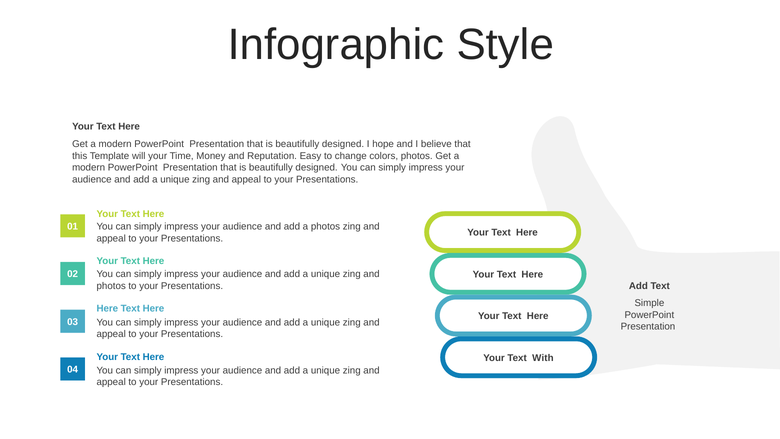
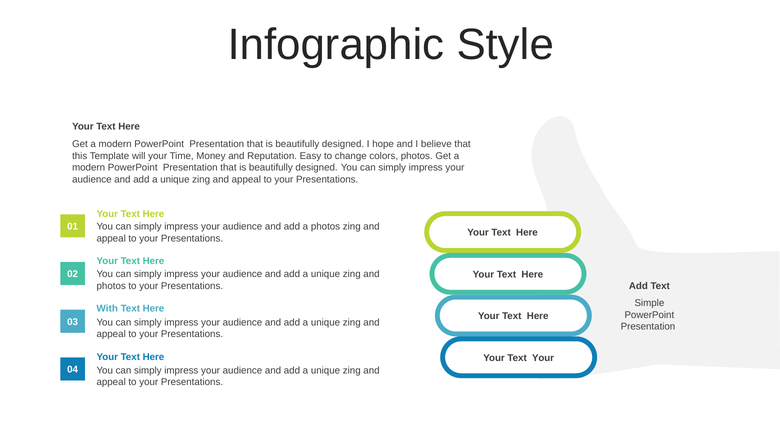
Here: Here -> With (107, 308)
Text With: With -> Your (543, 358)
